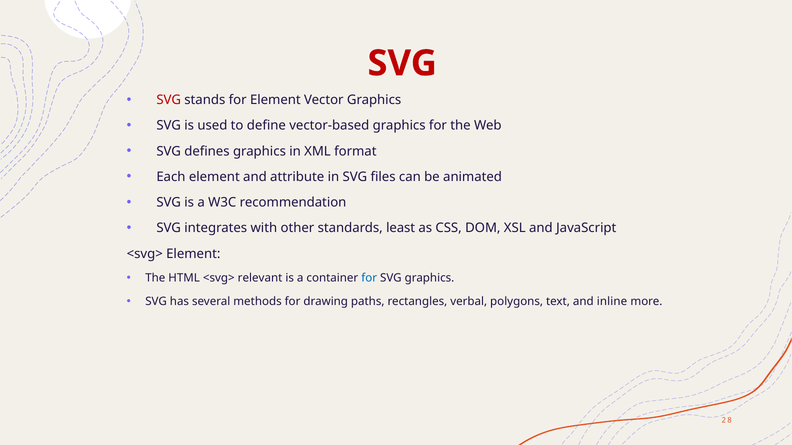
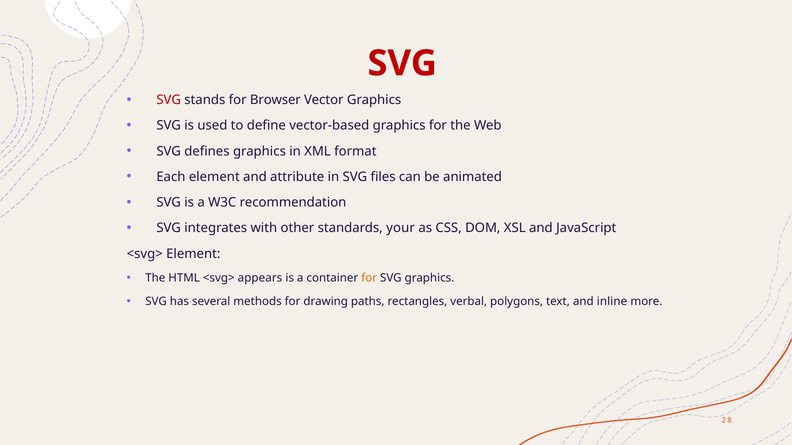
for Element: Element -> Browser (275, 100)
least: least -> your (401, 228)
relevant: relevant -> appears (260, 278)
for colour: blue -> orange (369, 278)
